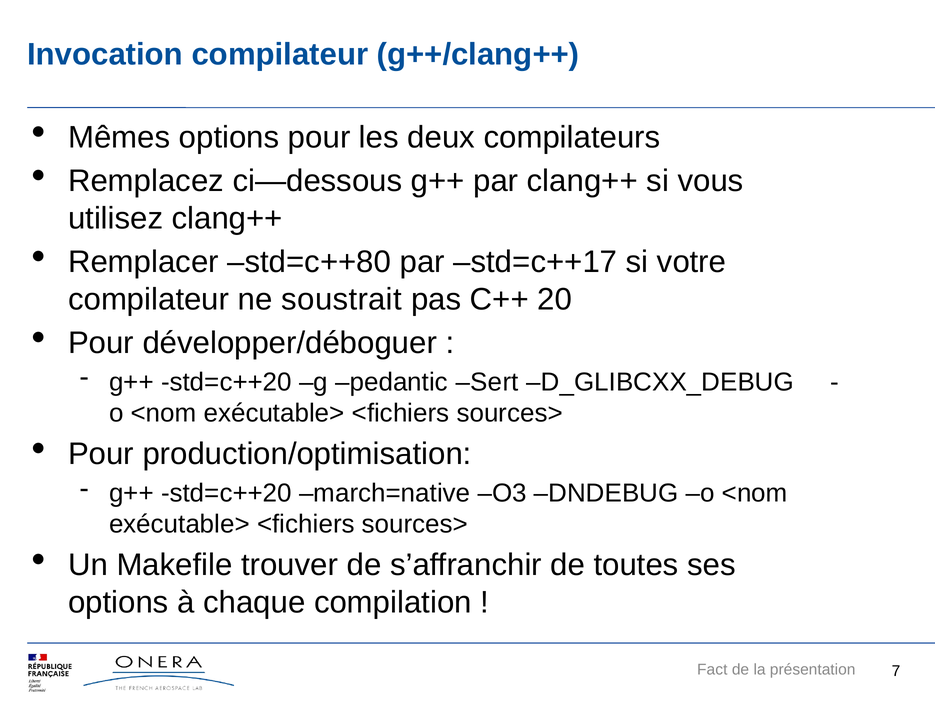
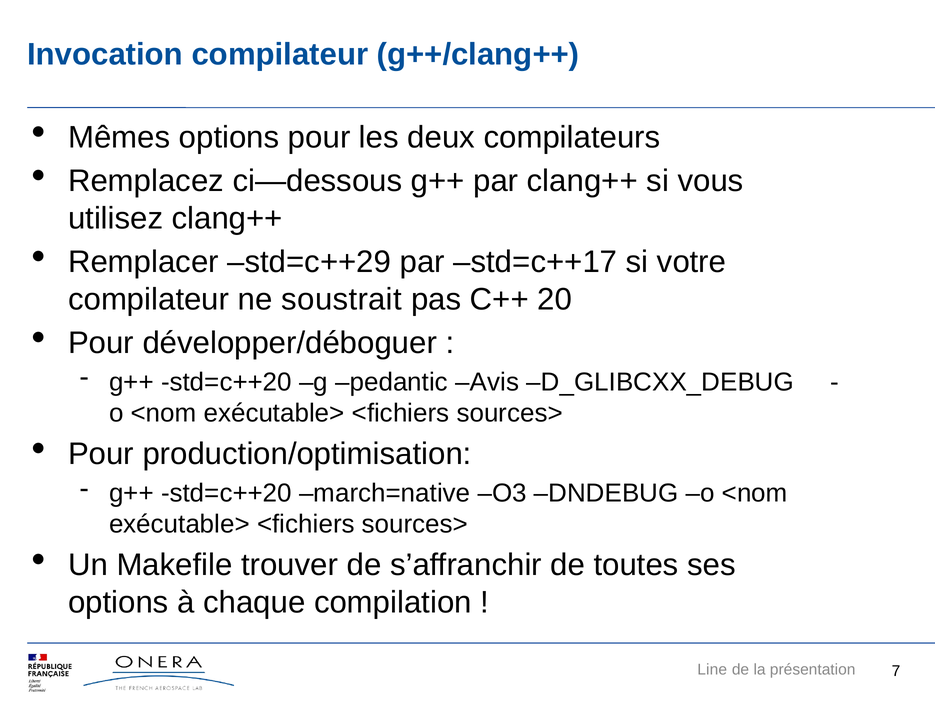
std=c++80: std=c++80 -> std=c++29 (309, 262)
Sert: Sert -> Avis (487, 382)
Fact: Fact -> Line (712, 670)
